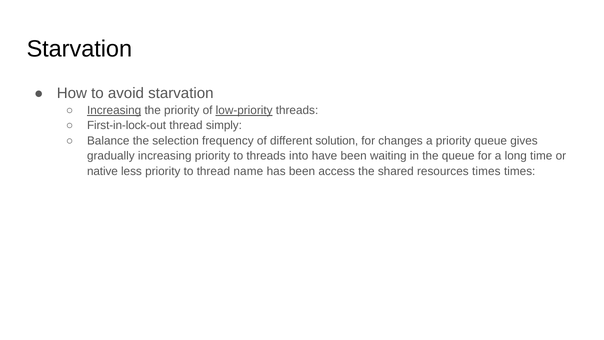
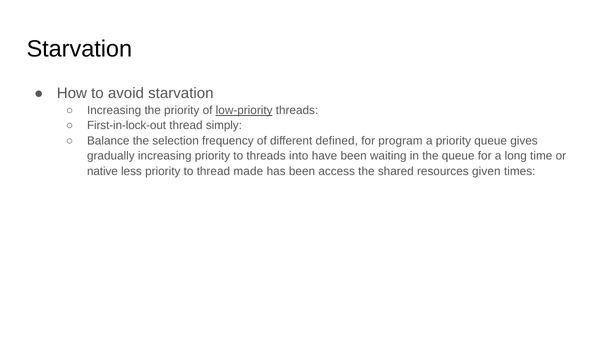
Increasing underline: present -> none (114, 110)
solution: solution -> defined (337, 141)
changes: changes -> program (400, 141)
name: name -> made (248, 171)
resources times: times -> given (486, 171)
